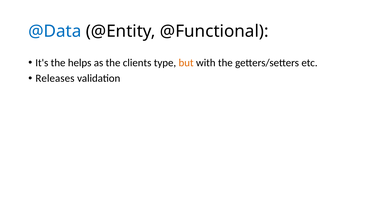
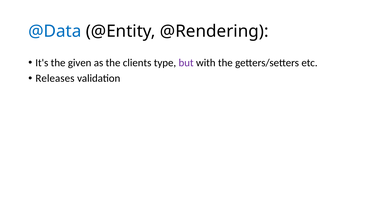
@Functional: @Functional -> @Rendering (214, 31)
helps: helps -> given (80, 63)
but colour: orange -> purple (186, 63)
